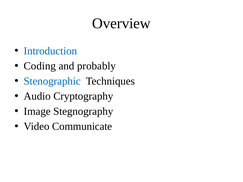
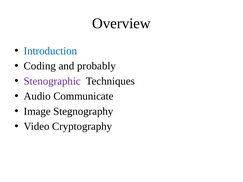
Stenographic colour: blue -> purple (52, 81)
Cryptography: Cryptography -> Communicate (83, 96)
Communicate: Communicate -> Cryptography (82, 127)
